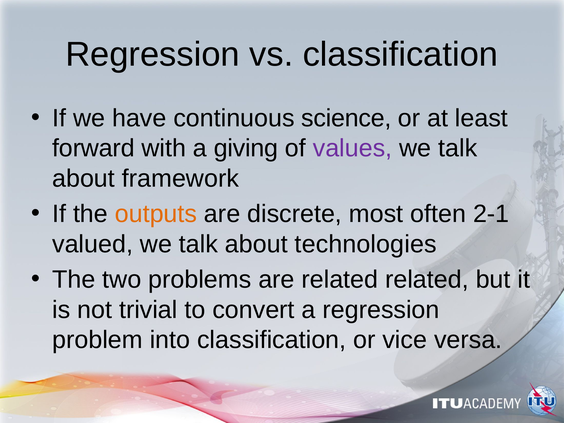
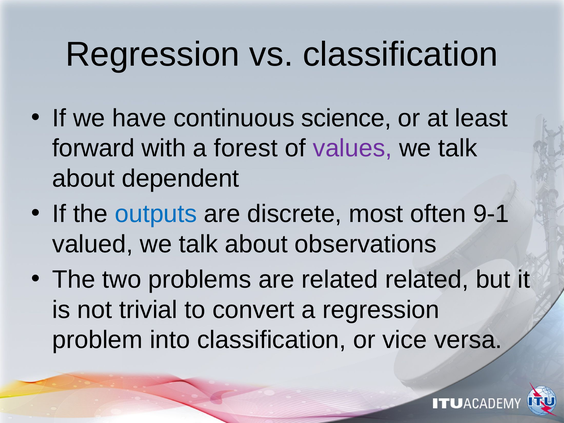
giving: giving -> forest (246, 148)
framework: framework -> dependent (180, 178)
outputs colour: orange -> blue (156, 214)
2-1: 2-1 -> 9-1 (491, 214)
technologies: technologies -> observations (366, 244)
